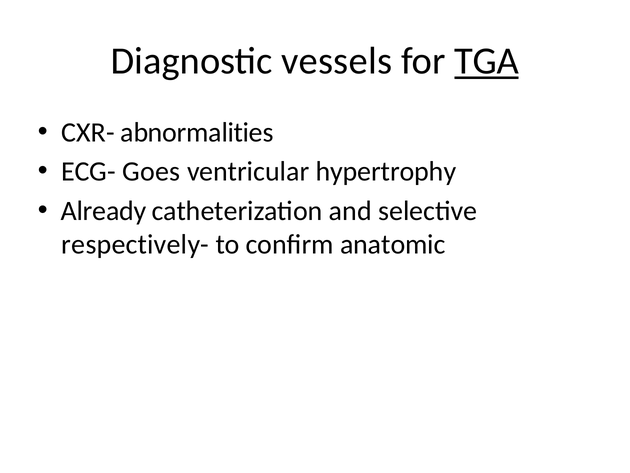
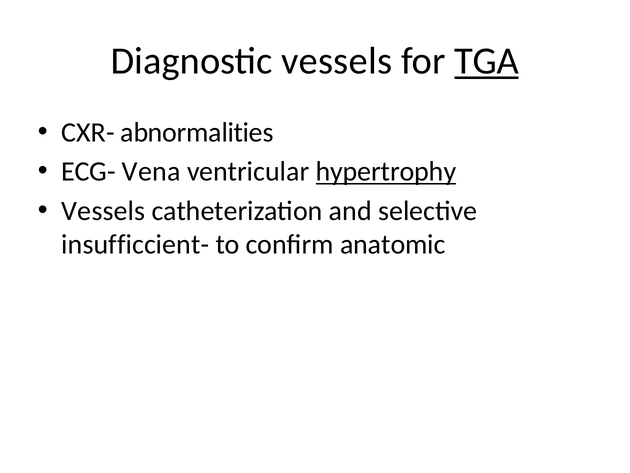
Goes: Goes -> Vena (151, 171)
hypertrophy underline: none -> present (386, 171)
Already: Already -> Vessels (103, 211)
respectively-: respectively- -> insufficcient- (135, 244)
